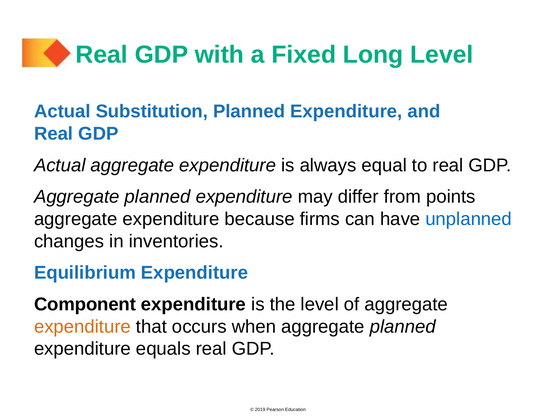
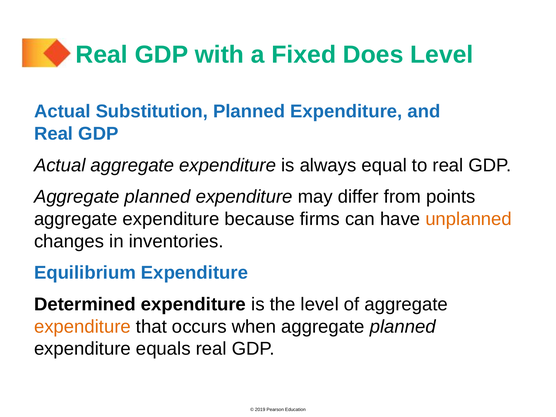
Long: Long -> Does (373, 55)
unplanned colour: blue -> orange (469, 219)
Component: Component -> Determined (85, 304)
